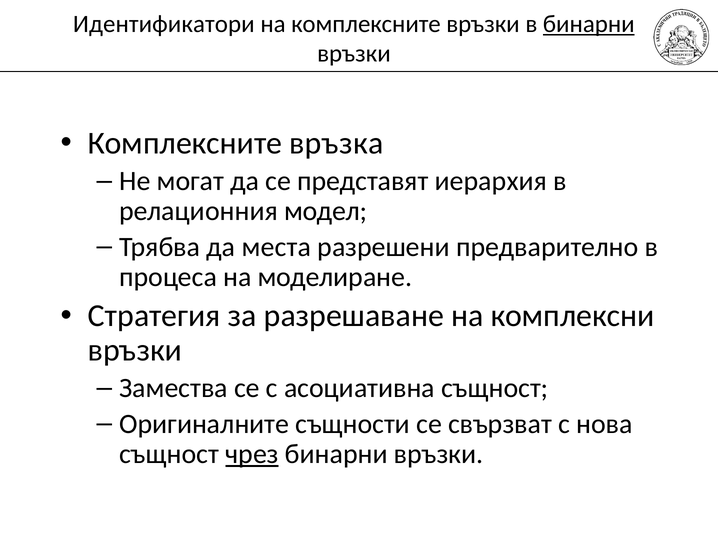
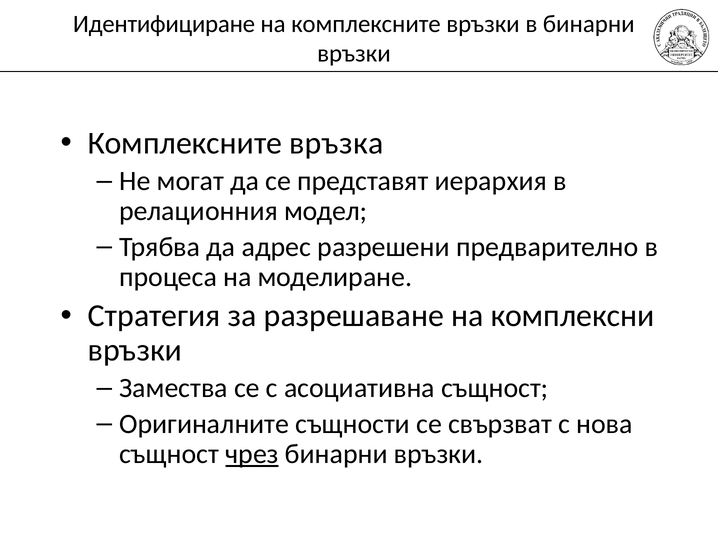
Идентификатори: Идентификатори -> Идентифициране (164, 24)
бинарни underline: present -> none (589, 24)
места: места -> адрес (276, 247)
